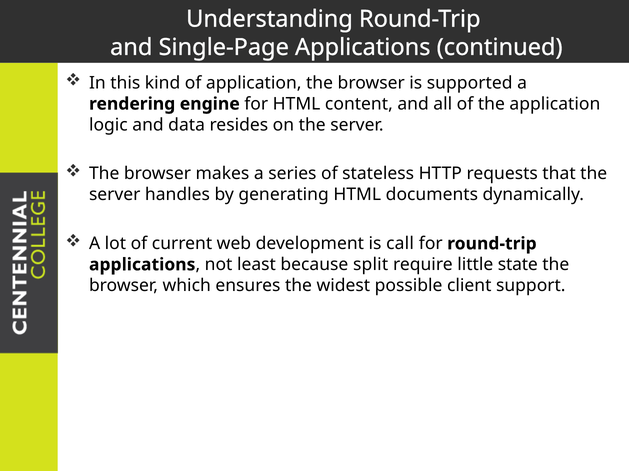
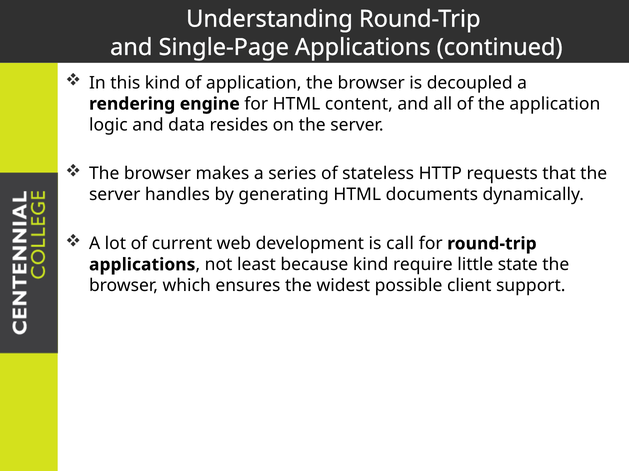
supported: supported -> decoupled (470, 83)
because split: split -> kind (371, 265)
